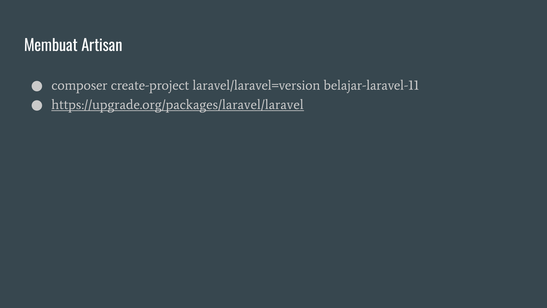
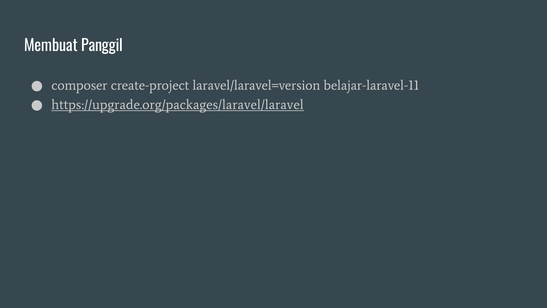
Artisan: Artisan -> Panggil (102, 46)
